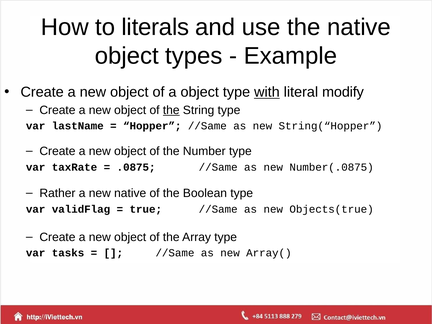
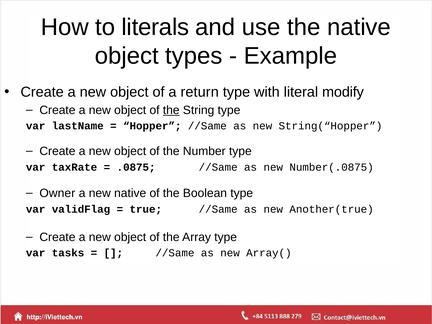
a object: object -> return (200, 92)
with underline: present -> none (267, 92)
Rather: Rather -> Owner (57, 193)
Objects(true: Objects(true -> Another(true (332, 209)
